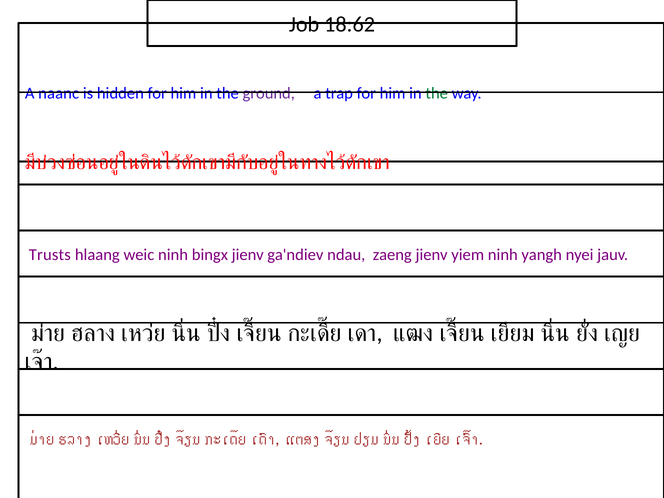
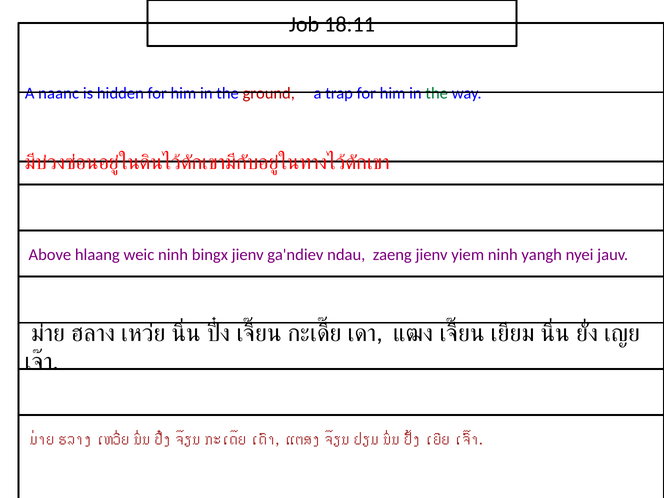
18:62: 18:62 -> 18:11 (350, 25)
ground colour: purple -> red (269, 93)
Trusts: Trusts -> Above (50, 255)
